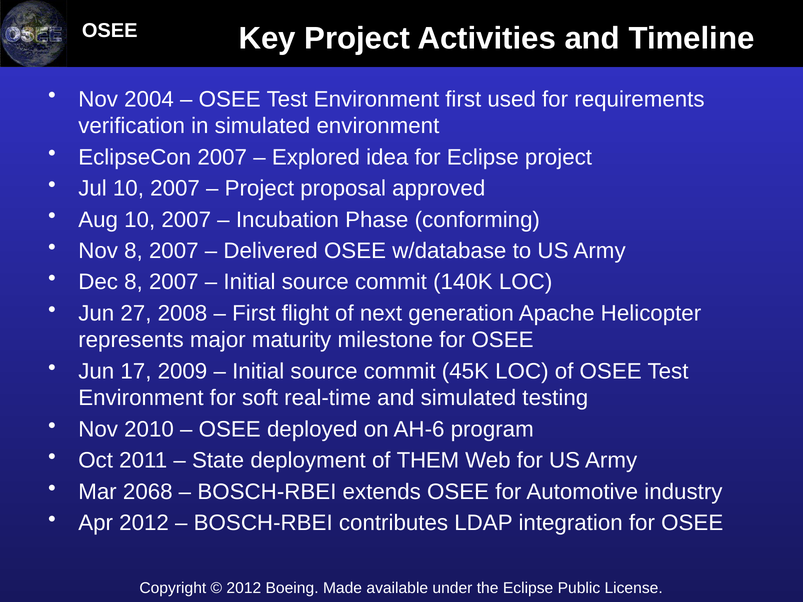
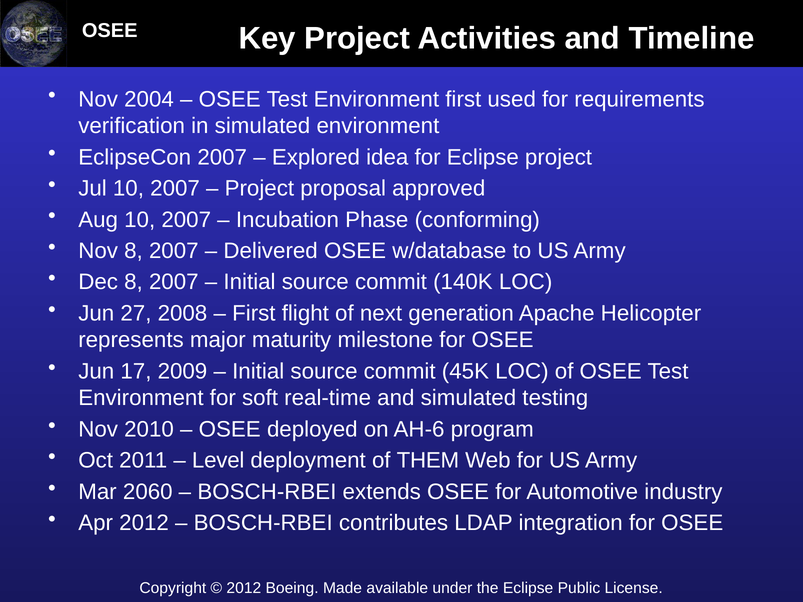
State: State -> Level (218, 461)
2068: 2068 -> 2060 (148, 492)
